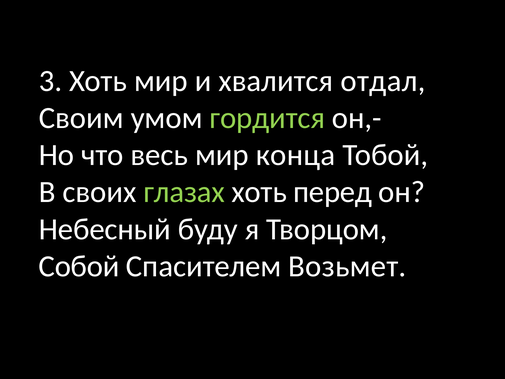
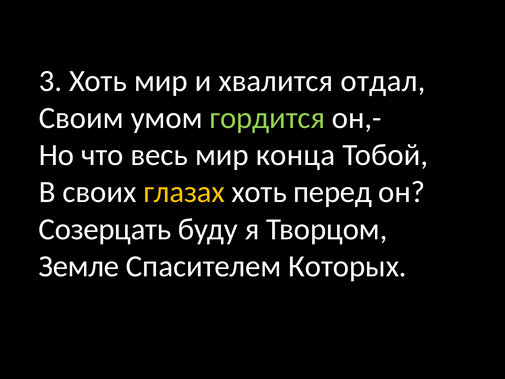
глазах colour: light green -> yellow (184, 192)
Небесный: Небесный -> Созерцать (105, 229)
Собой: Собой -> Земле (79, 266)
Возьмет: Возьмет -> Которых (347, 266)
